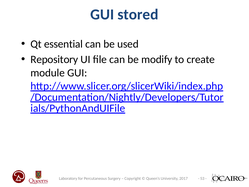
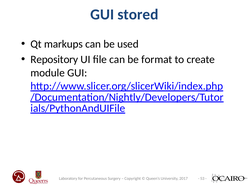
essential: essential -> markups (63, 44)
modify: modify -> format (157, 59)
